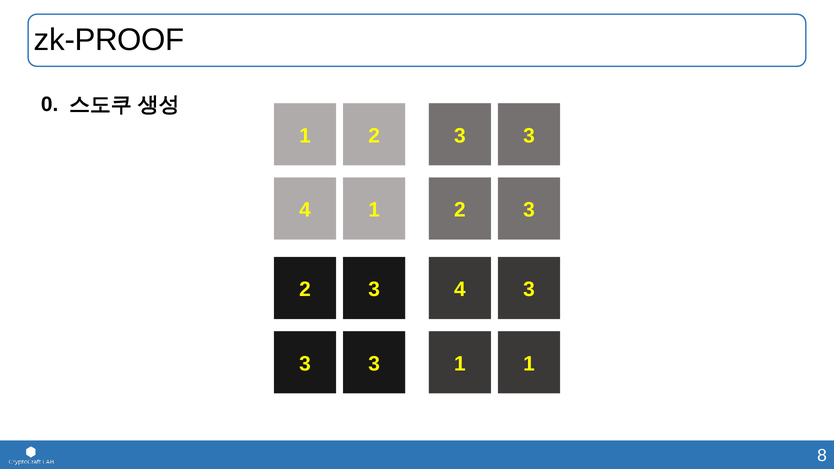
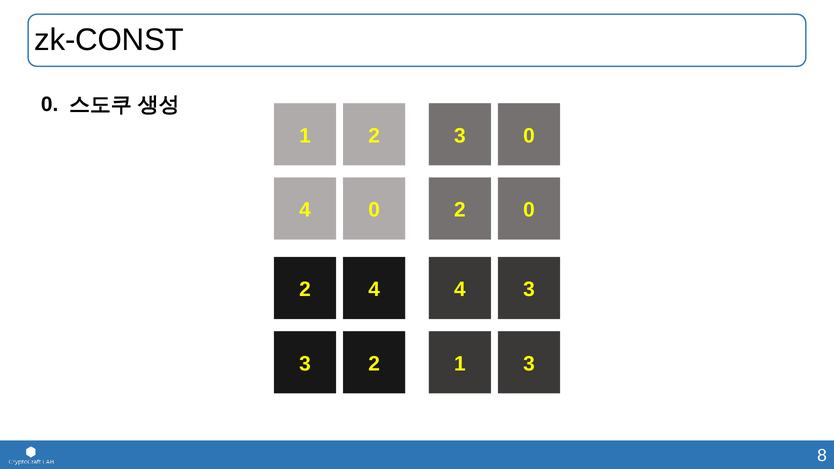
zk-PROOF: zk-PROOF -> zk-CONST (109, 40)
2 3 3: 3 -> 0 (529, 136)
4 1: 1 -> 0 (374, 210)
3: 3 -> 0 (529, 210)
3: 3 -> 4 (374, 290)
3: 3 -> 2 (374, 364)
1 1: 1 -> 3 (529, 364)
